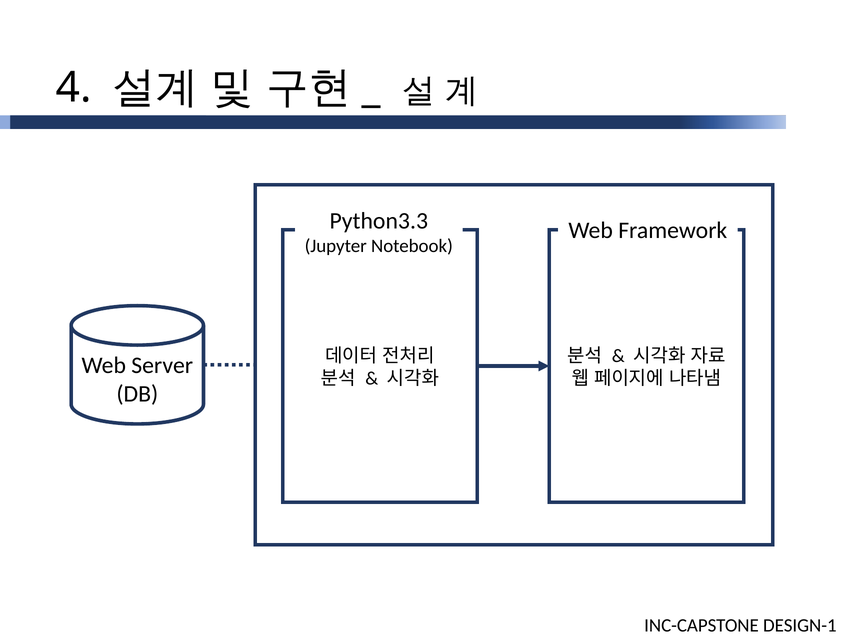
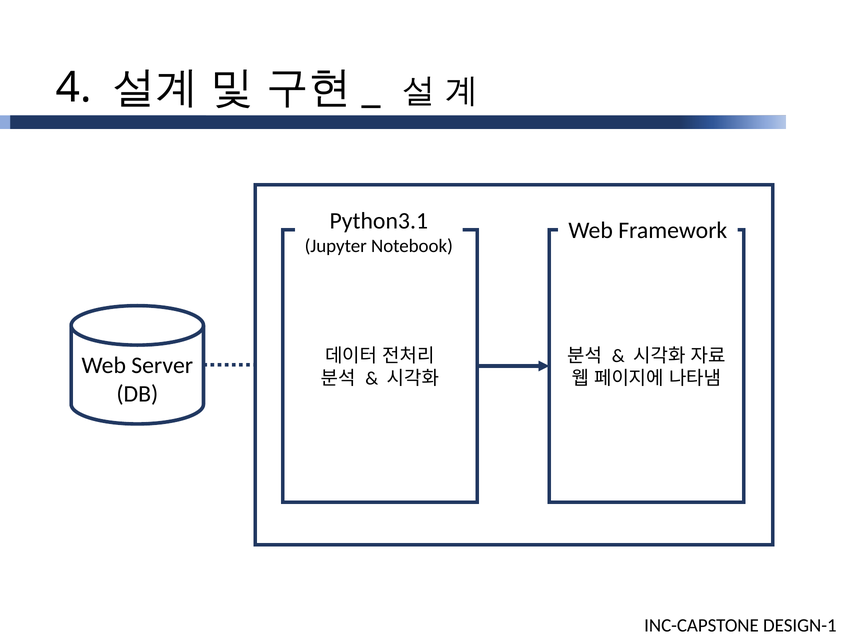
Python3.3: Python3.3 -> Python3.1 (379, 221)
